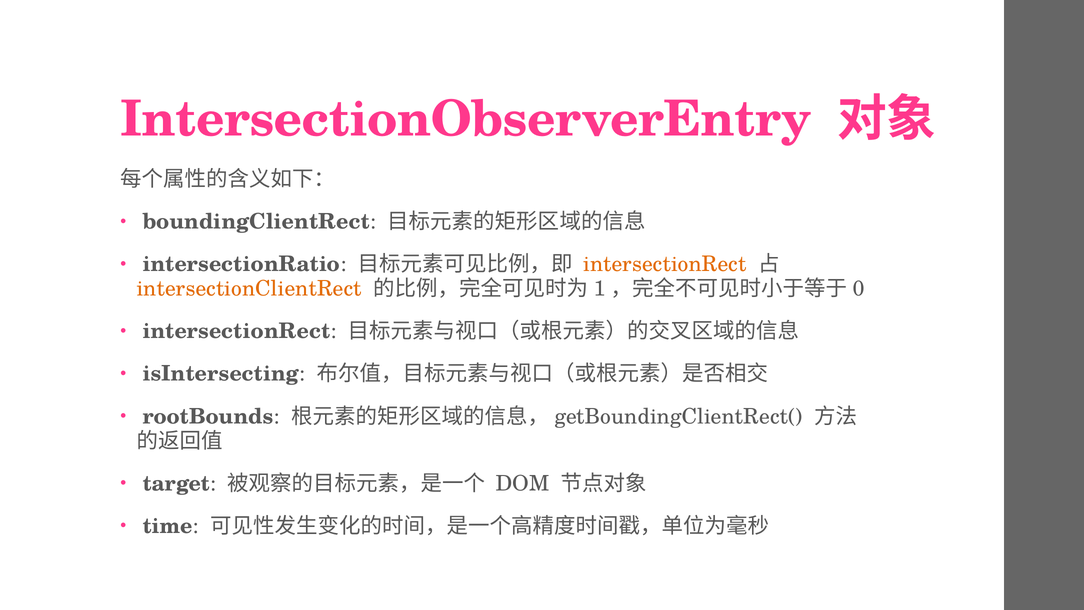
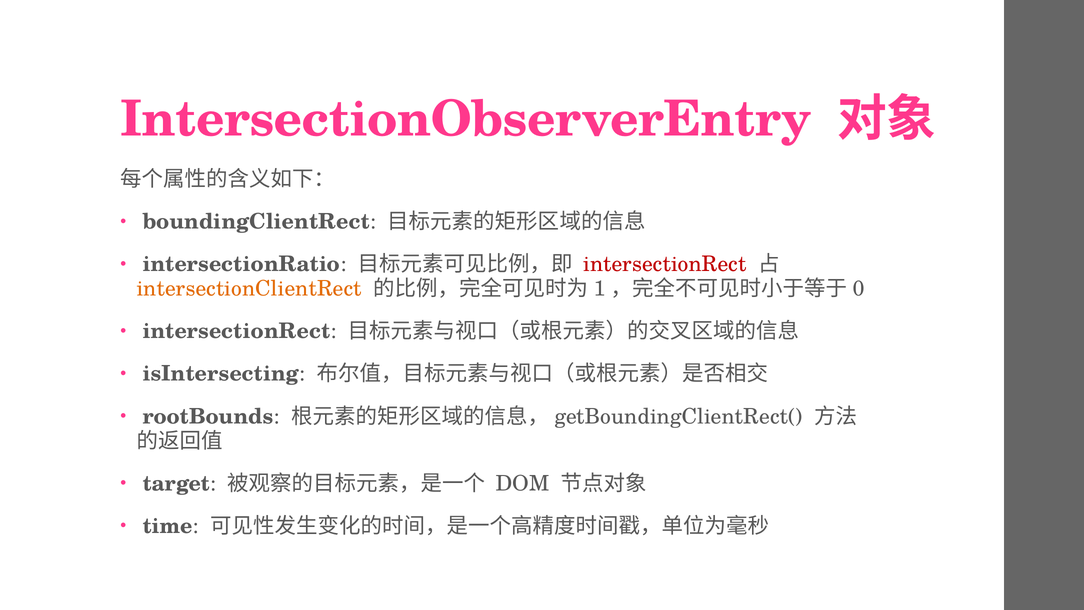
intersectionRect colour: orange -> red (665, 264)
